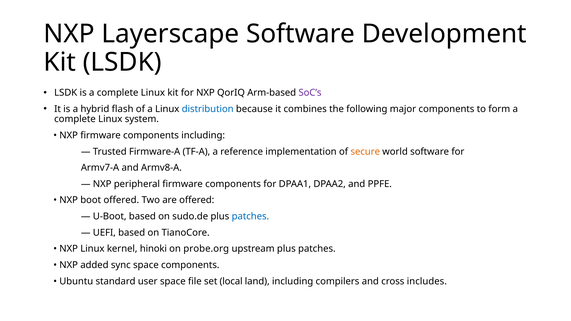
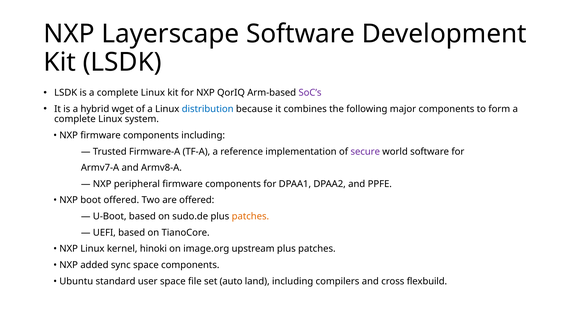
flash: flash -> wget (123, 109)
secure colour: orange -> purple (365, 152)
patches colour: blue -> orange (250, 217)
probe.org: probe.org -> image.org (206, 249)
local: local -> auto (231, 281)
includes: includes -> flexbuild (427, 281)
